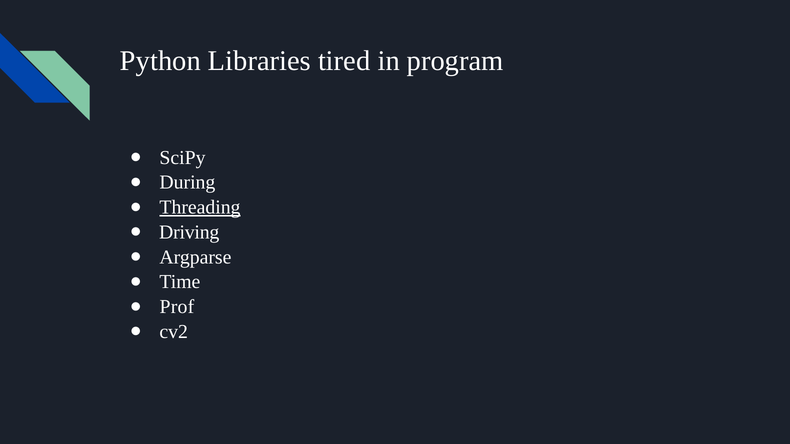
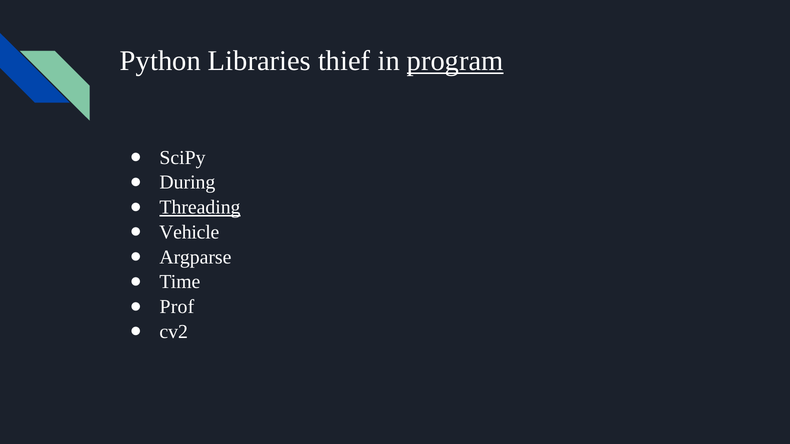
tired: tired -> thief (344, 61)
program underline: none -> present (455, 61)
Driving: Driving -> Vehicle (189, 232)
